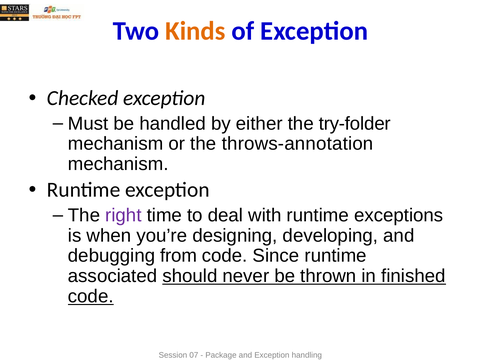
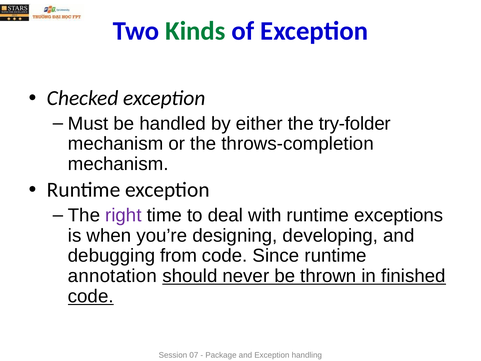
Kinds colour: orange -> green (195, 31)
throws-annotation: throws-annotation -> throws-completion (298, 144)
associated: associated -> annotation (112, 276)
